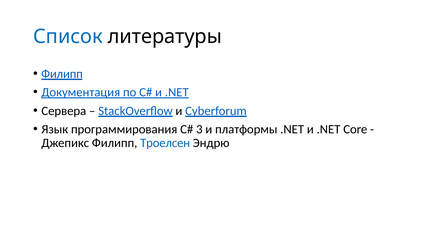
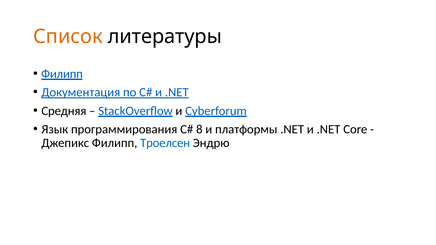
Список colour: blue -> orange (68, 37)
Сервера: Сервера -> Средняя (64, 111)
3: 3 -> 8 (199, 129)
